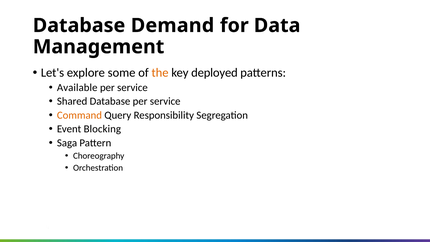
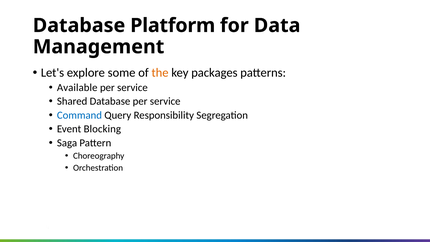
Demand: Demand -> Platform (173, 25)
deployed: deployed -> packages (214, 73)
Command colour: orange -> blue (79, 115)
